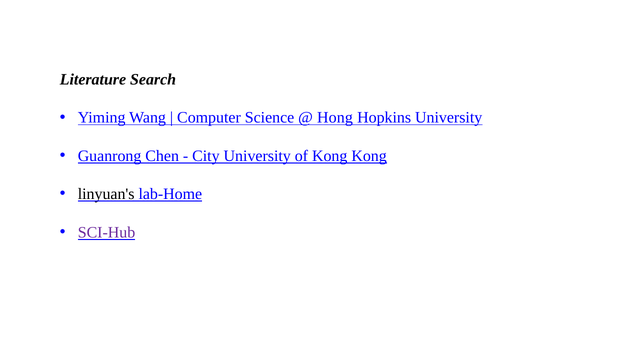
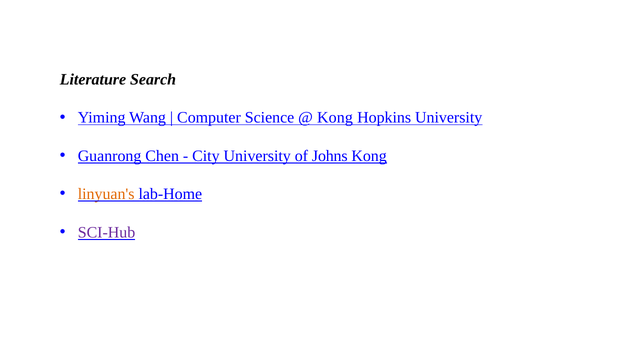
Hong: Hong -> Kong (335, 118)
of Kong: Kong -> Johns (330, 156)
linyuan's colour: black -> orange (106, 194)
